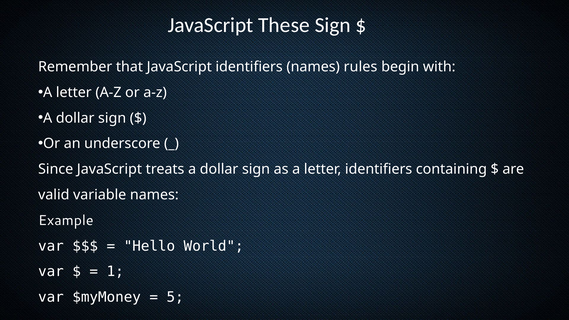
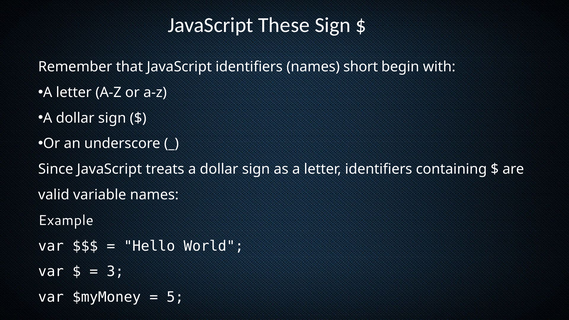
rules: rules -> short (361, 67)
1: 1 -> 3 (115, 272)
